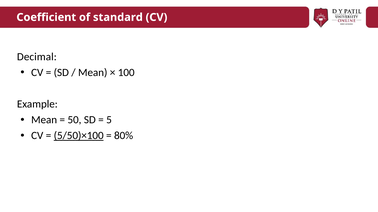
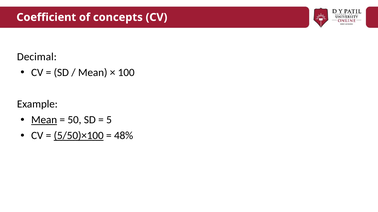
standard: standard -> concepts (118, 17)
Mean underline: none -> present (44, 120)
80%: 80% -> 48% (124, 136)
